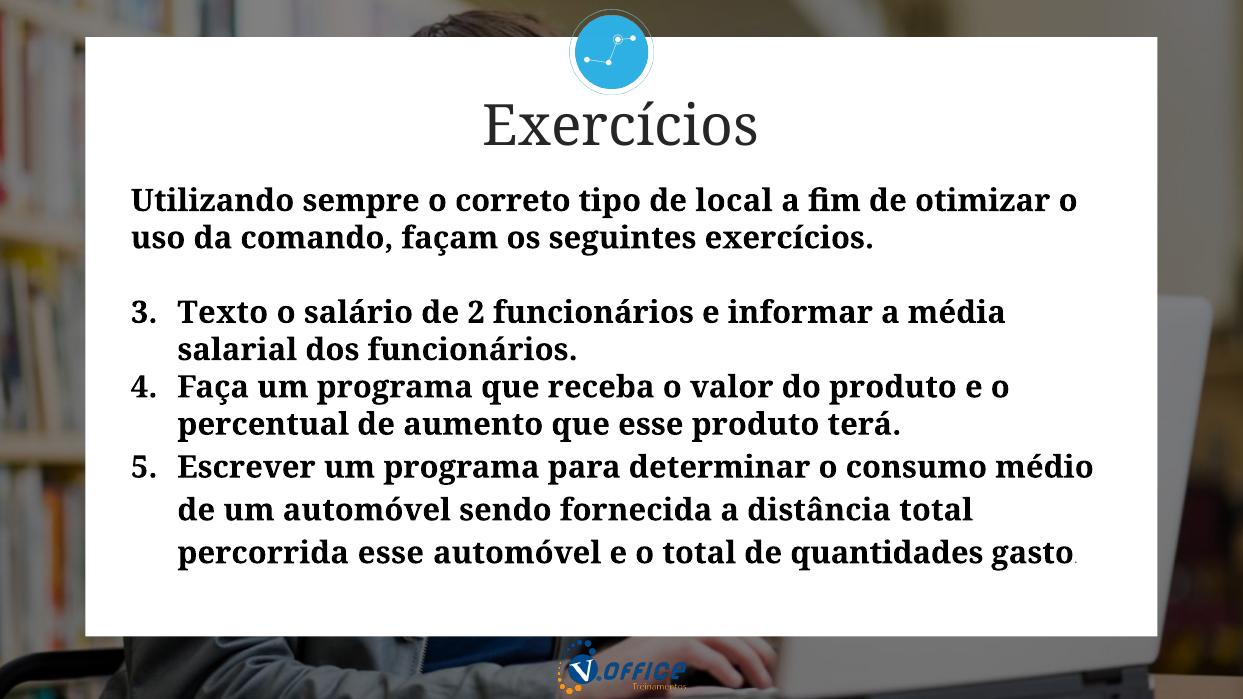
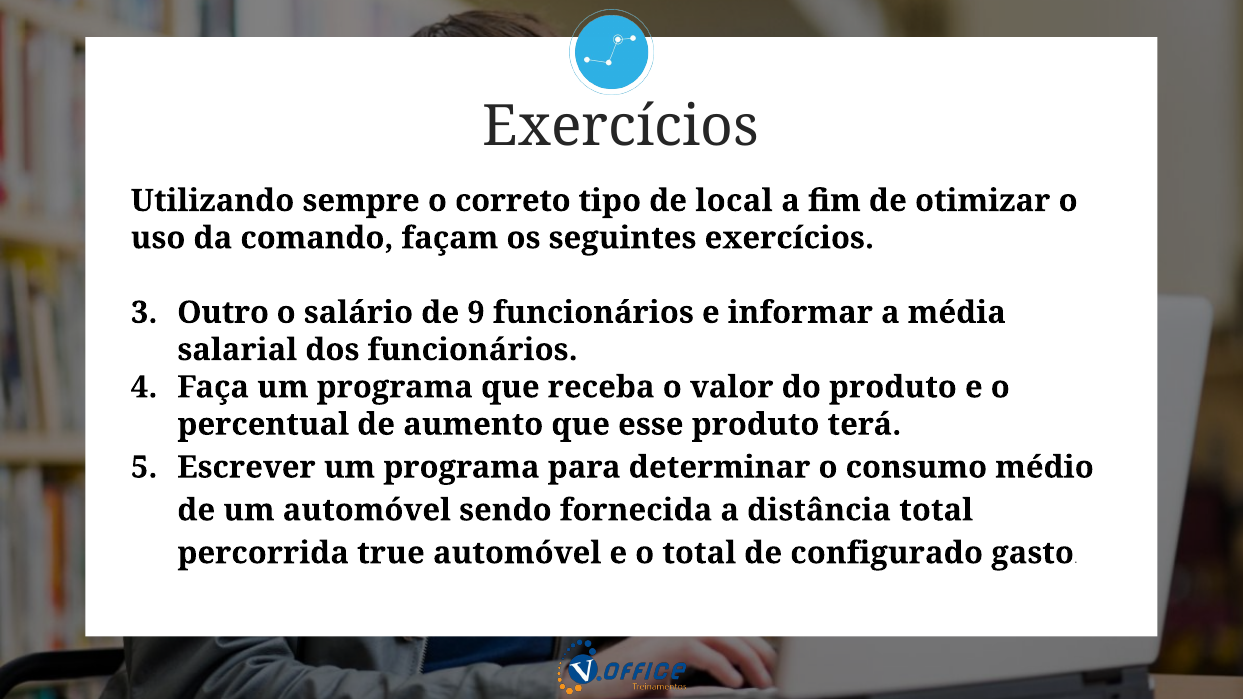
Texto: Texto -> Outro (223, 313)
2: 2 -> 9 (476, 313)
percorrida esse: esse -> true (391, 553)
quantidades: quantidades -> configurado (887, 553)
